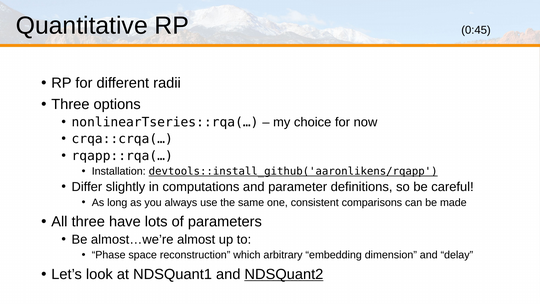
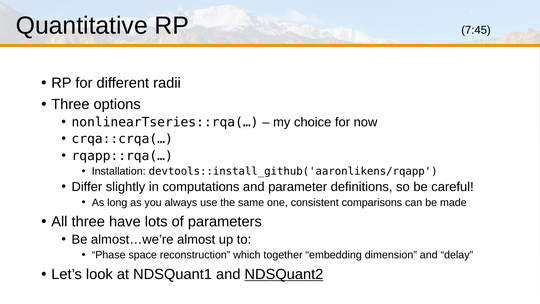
0:45: 0:45 -> 7:45 (476, 30)
devtools::install_github('aaronlikens/rqapp underline: present -> none (293, 171)
arbitrary: arbitrary -> together (283, 255)
